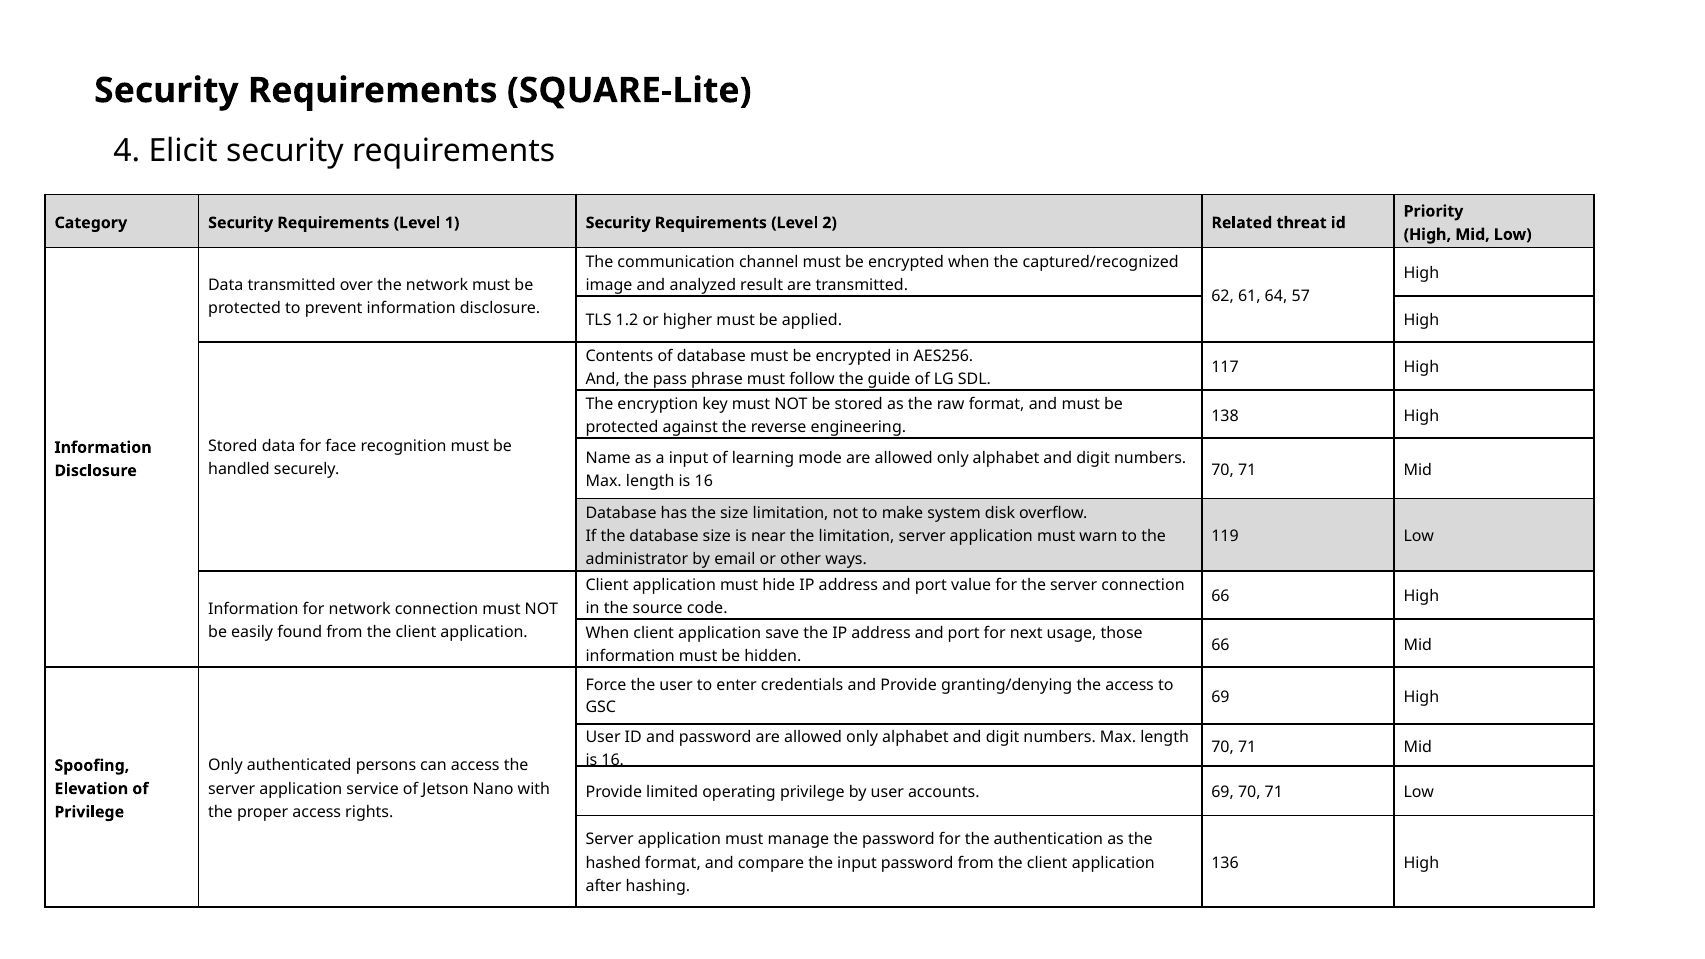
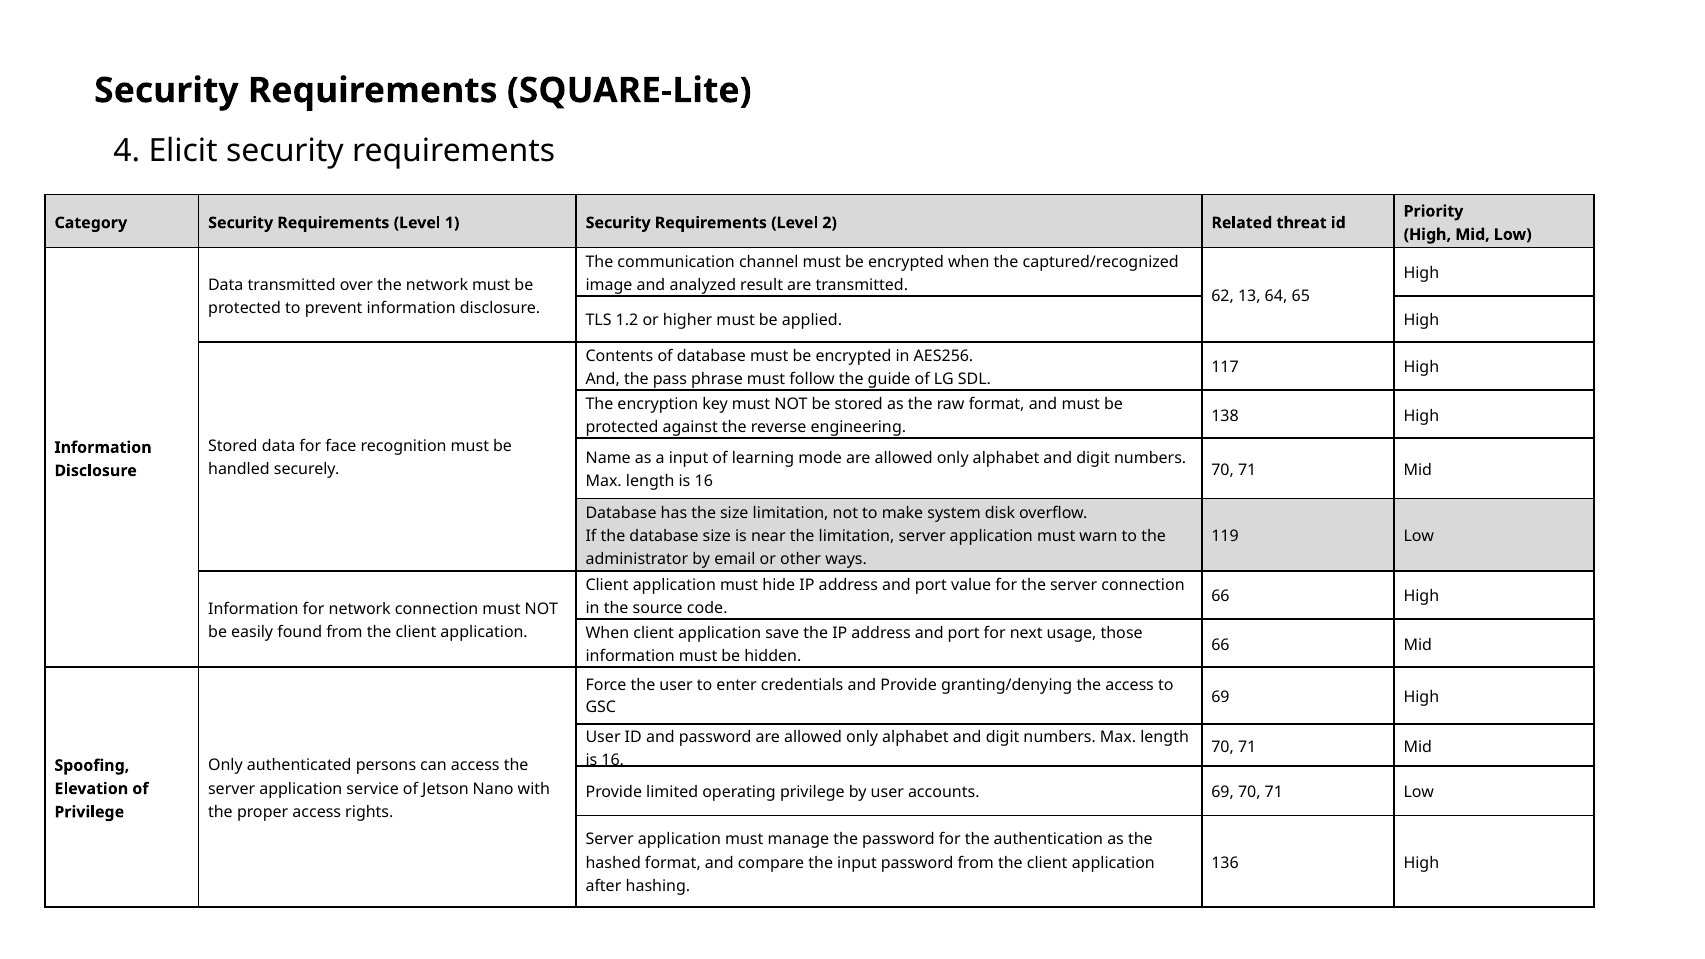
61: 61 -> 13 (1249, 296)
57: 57 -> 65 (1301, 296)
